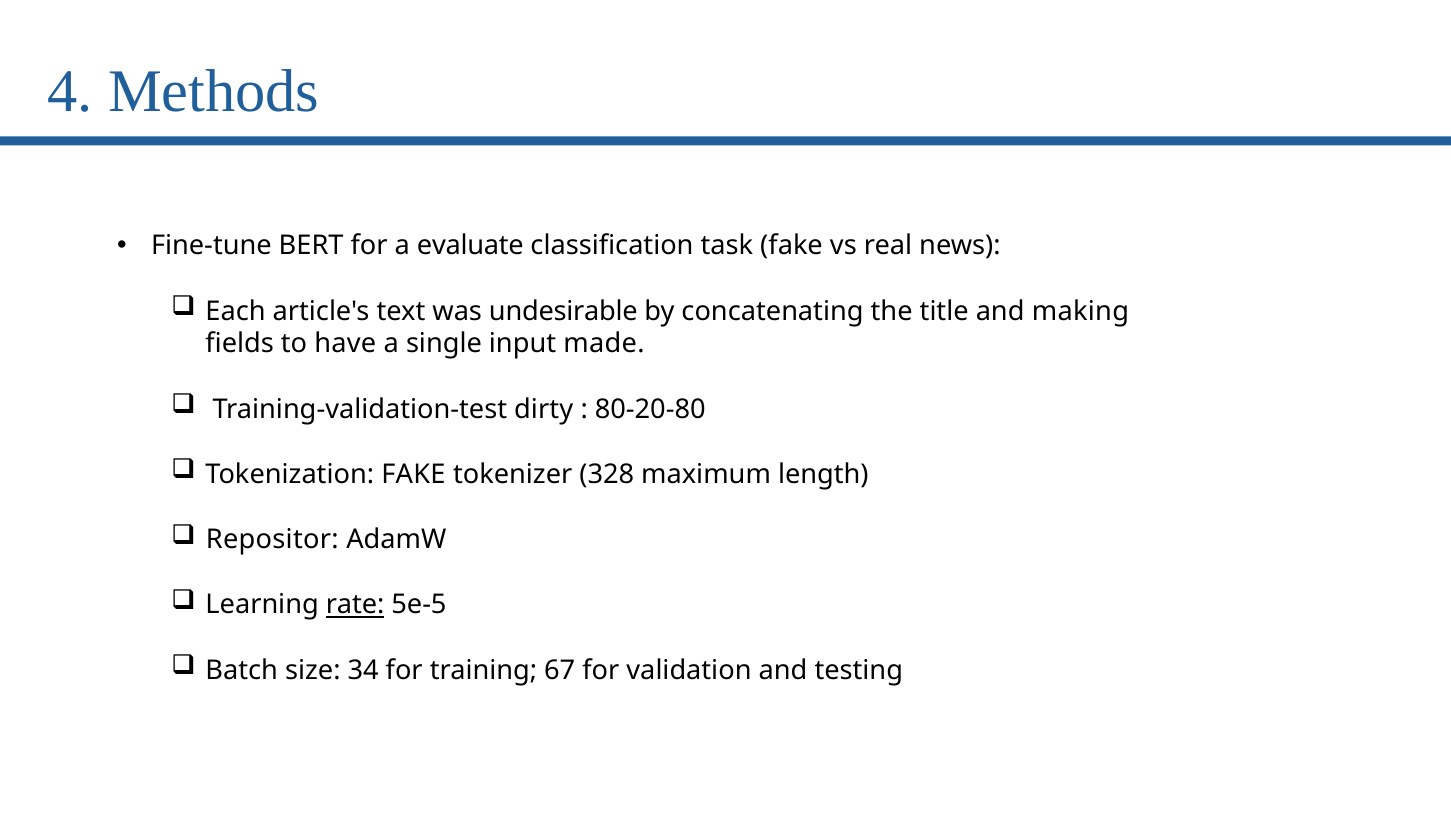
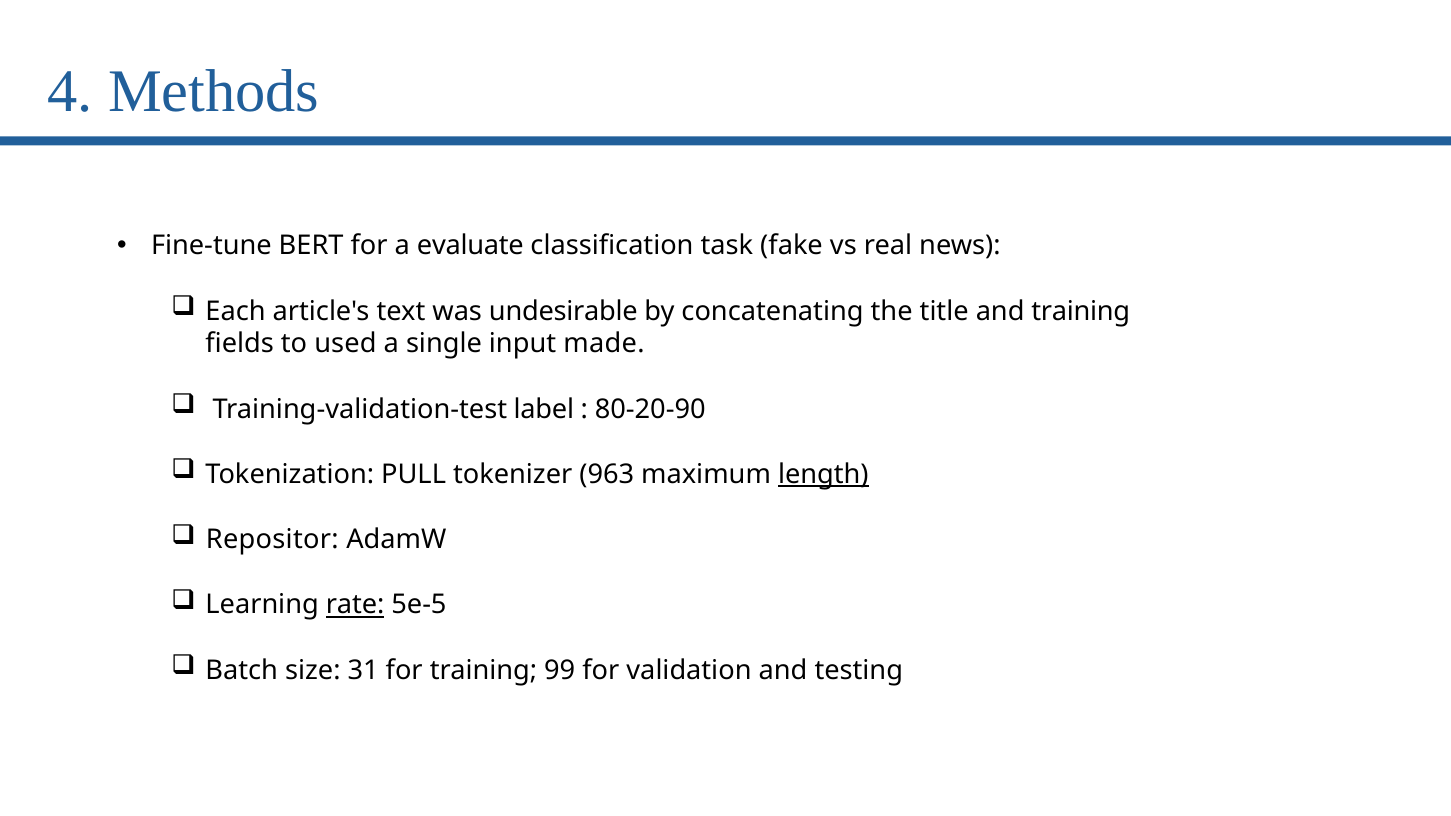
and making: making -> training (1081, 311)
have: have -> used (345, 344)
dirty: dirty -> label (544, 409)
80-20-80: 80-20-80 -> 80-20-90 (650, 409)
Tokenization FAKE: FAKE -> PULL (414, 475)
328: 328 -> 963 (607, 475)
length underline: none -> present (823, 475)
34: 34 -> 31 (363, 670)
67: 67 -> 99 (560, 670)
